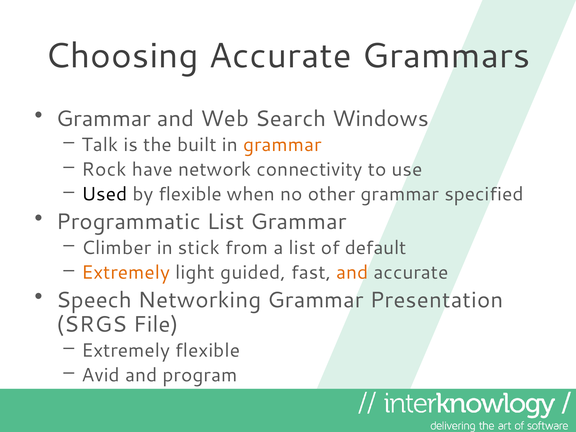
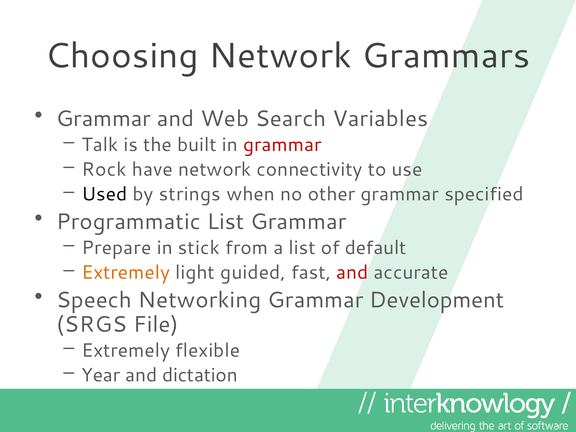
Choosing Accurate: Accurate -> Network (280, 56)
Windows: Windows -> Variables (380, 119)
grammar colour: orange -> red (282, 145)
by flexible: flexible -> strings (190, 194)
Climber: Climber -> Prepare (116, 248)
and colour: orange -> red (352, 273)
Presentation: Presentation -> Development (437, 300)
Avid: Avid -> Year (101, 375)
program: program -> dictation (200, 375)
